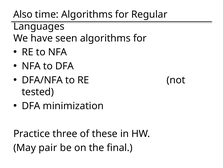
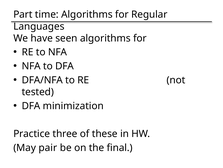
Also: Also -> Part (23, 14)
